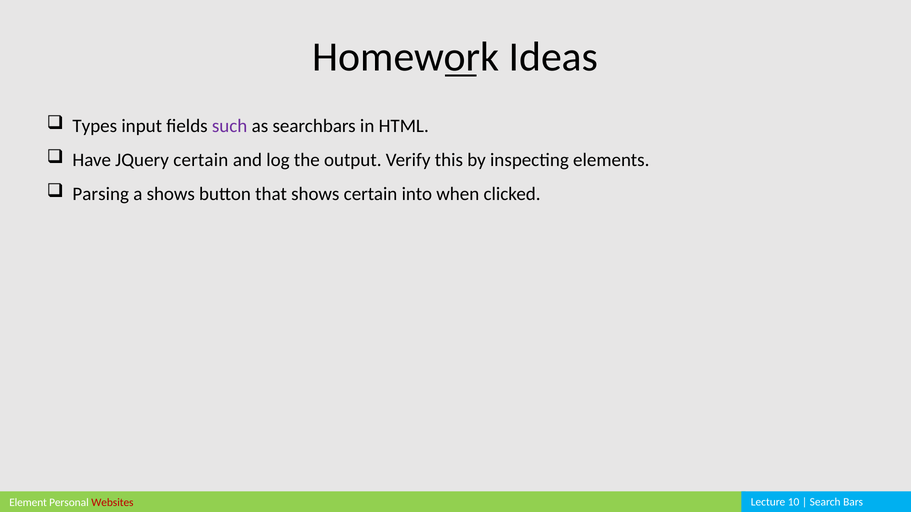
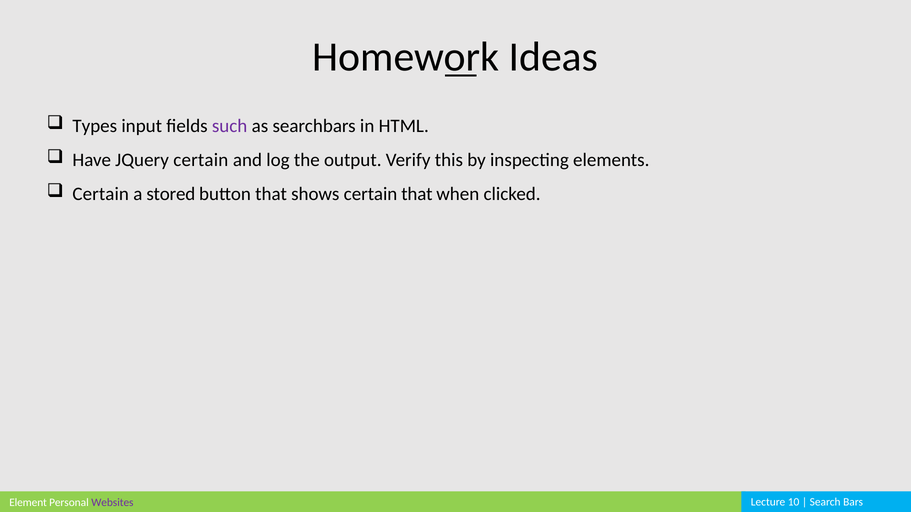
Parsing: Parsing -> Certain (101, 194)
a shows: shows -> stored (171, 194)
certain into: into -> that (417, 194)
Websites colour: red -> purple (112, 503)
